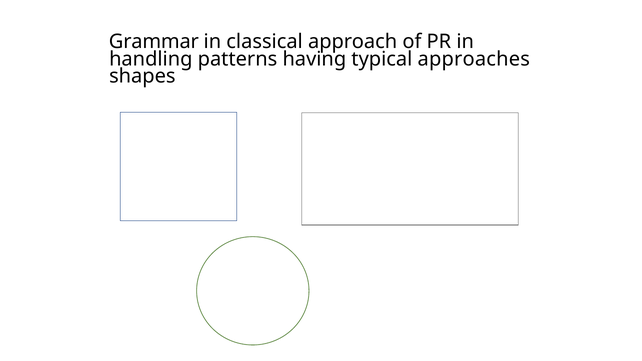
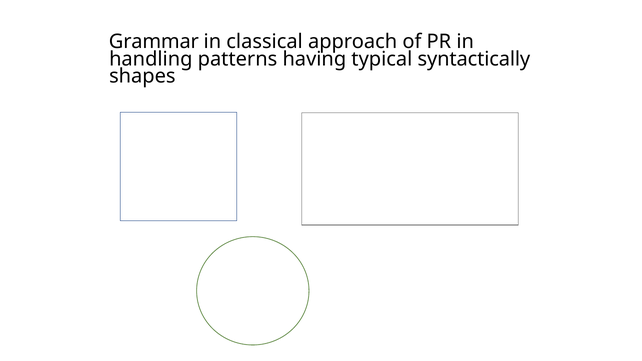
approaches: approaches -> syntactically (474, 59)
